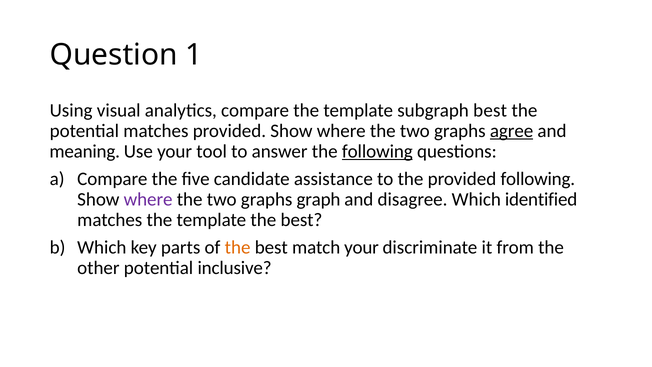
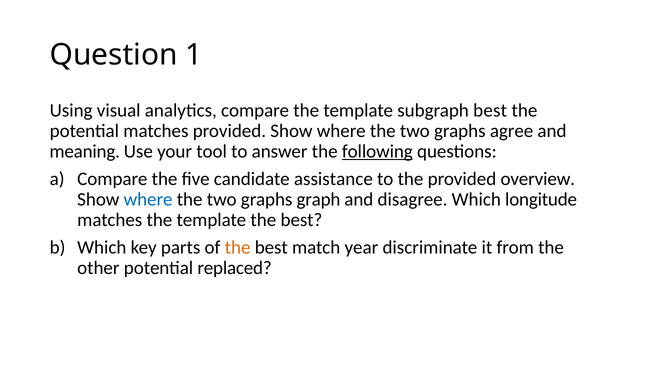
agree underline: present -> none (512, 131)
provided following: following -> overview (538, 179)
where colour: purple -> blue (148, 199)
identified: identified -> longitude (541, 199)
match your: your -> year (361, 247)
inclusive: inclusive -> replaced (235, 268)
